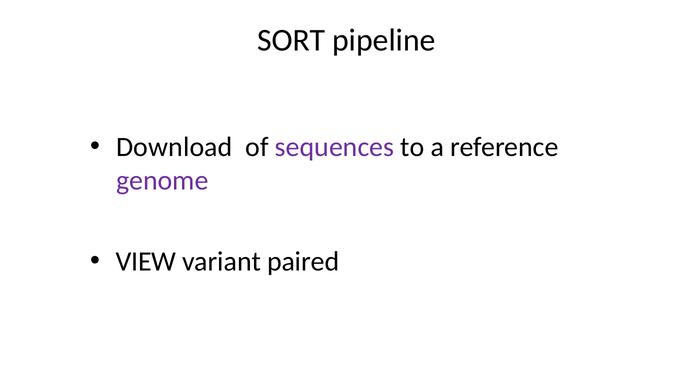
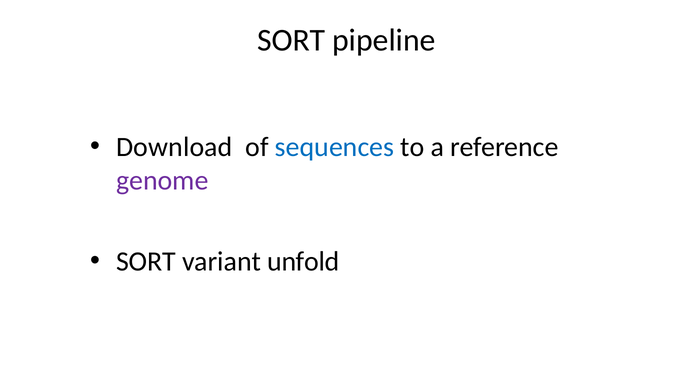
sequences colour: purple -> blue (335, 147)
VIEW: VIEW -> SORT (146, 261)
paired: paired -> unfold (303, 261)
